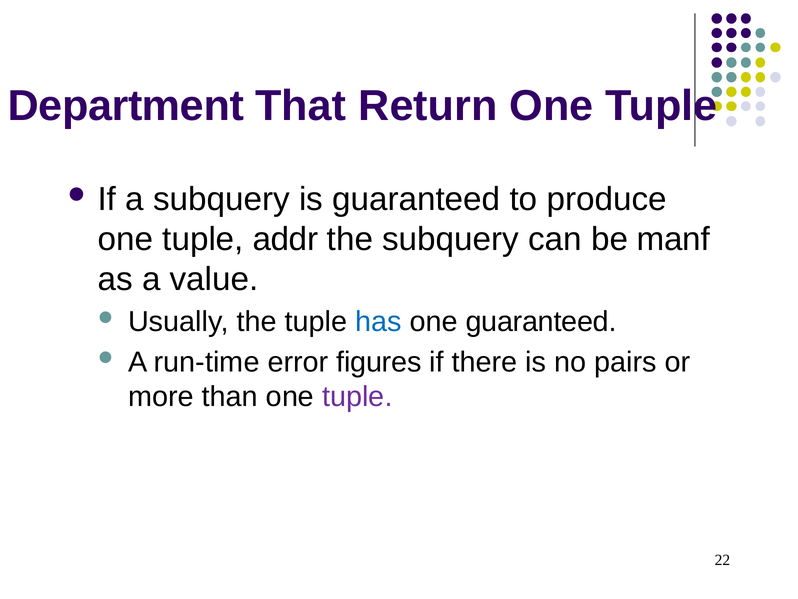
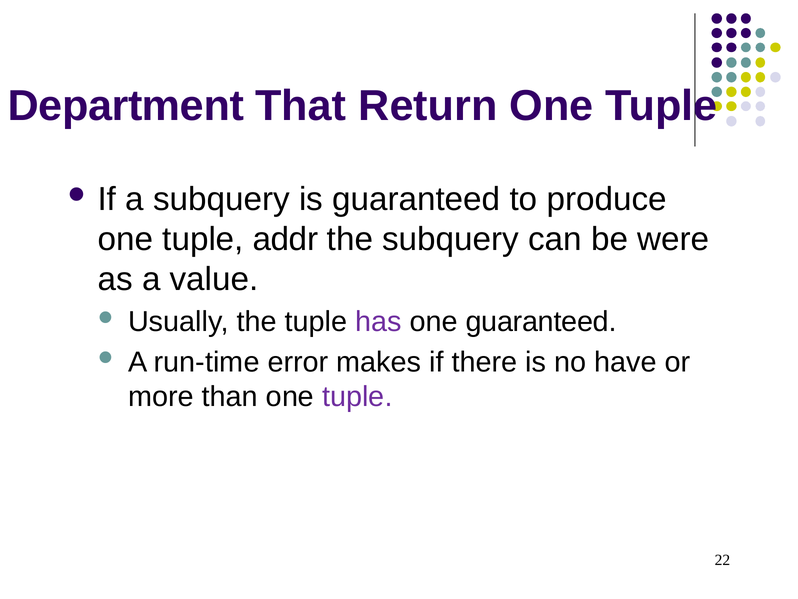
manf: manf -> were (673, 239)
has colour: blue -> purple (378, 322)
figures: figures -> makes (379, 362)
pairs: pairs -> have (626, 362)
